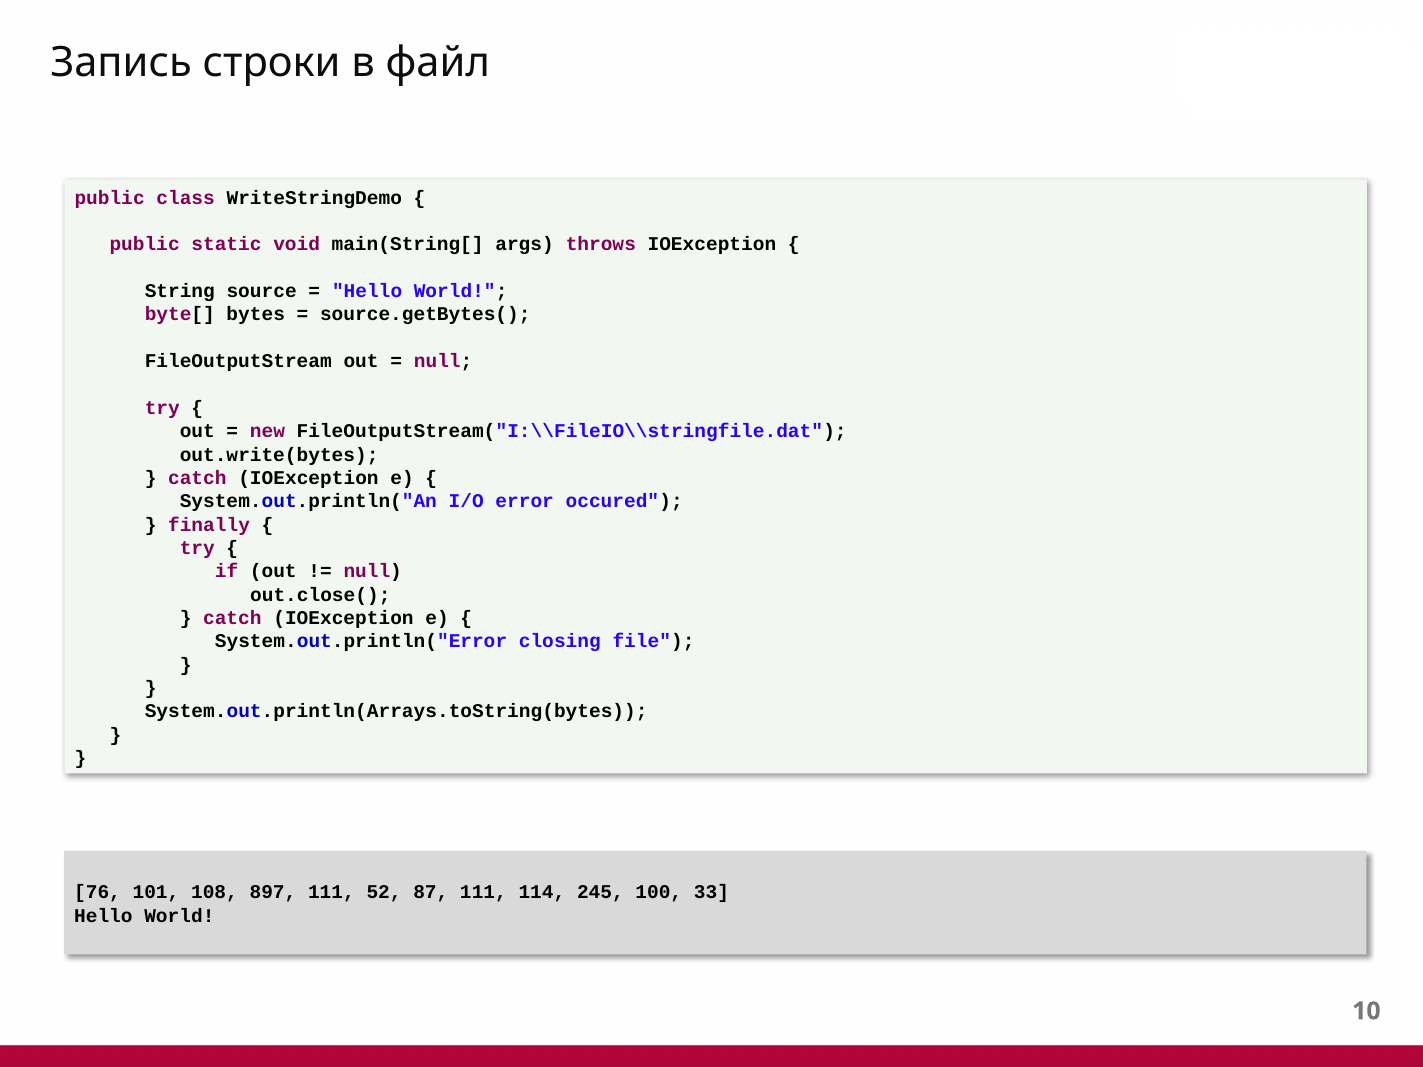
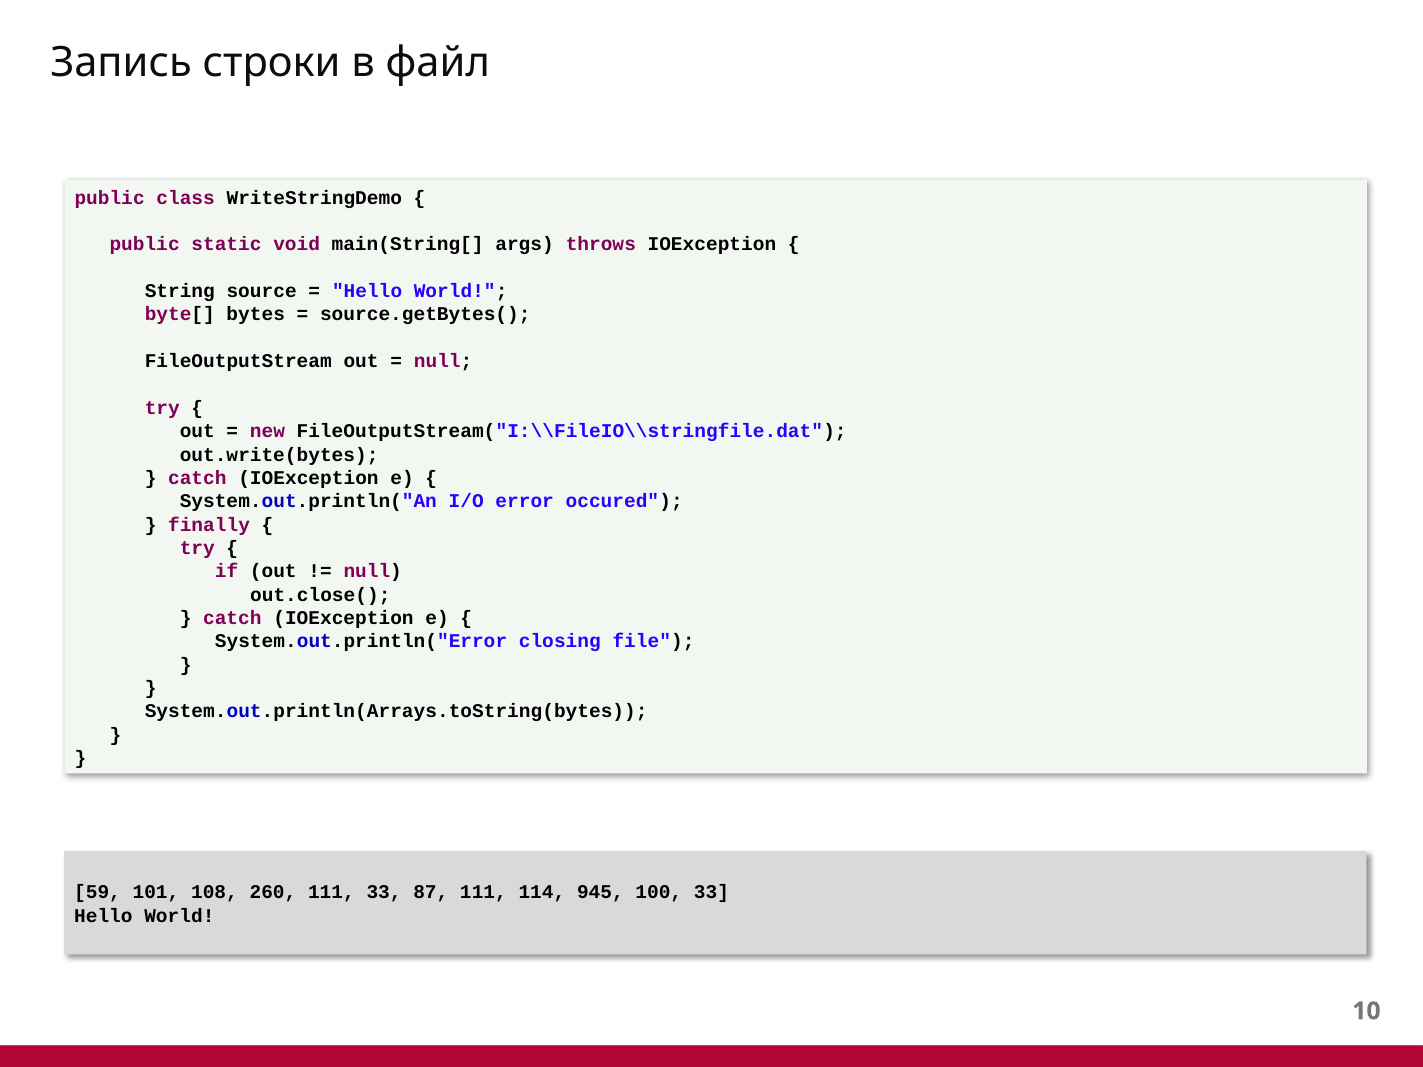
76: 76 -> 59 (98, 893)
897: 897 -> 260 (273, 893)
111 52: 52 -> 33 (384, 893)
245: 245 -> 945 (600, 893)
